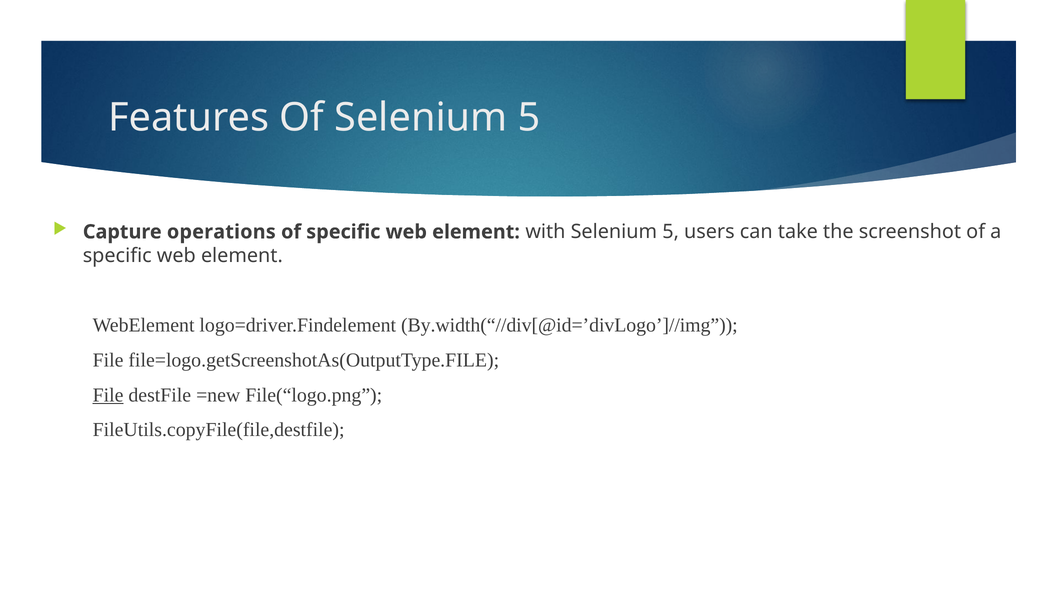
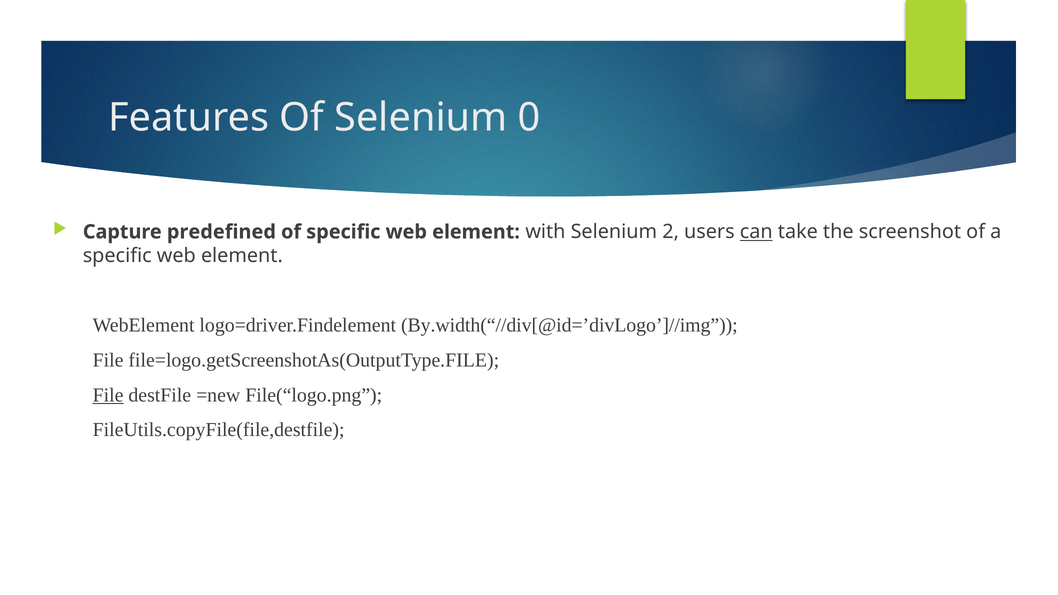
Of Selenium 5: 5 -> 0 (529, 118)
operations: operations -> predefined (221, 232)
with Selenium 5: 5 -> 2 (671, 232)
can underline: none -> present (756, 232)
